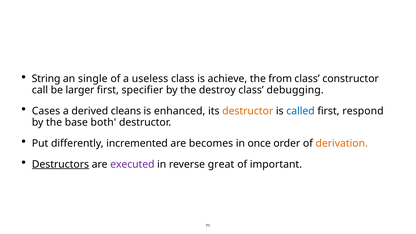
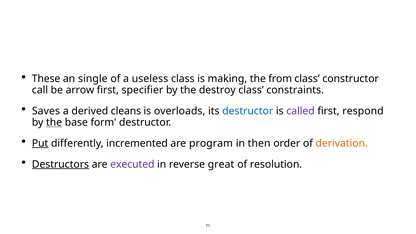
String: String -> These (46, 79)
achieve: achieve -> making (227, 79)
larger: larger -> arrow (80, 90)
debugging: debugging -> constraints (295, 90)
Cases: Cases -> Saves (46, 111)
enhanced: enhanced -> overloads (180, 111)
destructor colour: orange -> blue (248, 111)
called colour: blue -> purple (301, 111)
the underline: none -> present (54, 122)
both: both -> form (103, 122)
Put underline: none -> present (40, 143)
becomes: becomes -> program (211, 143)
once: once -> then (259, 143)
important: important -> resolution (276, 164)
